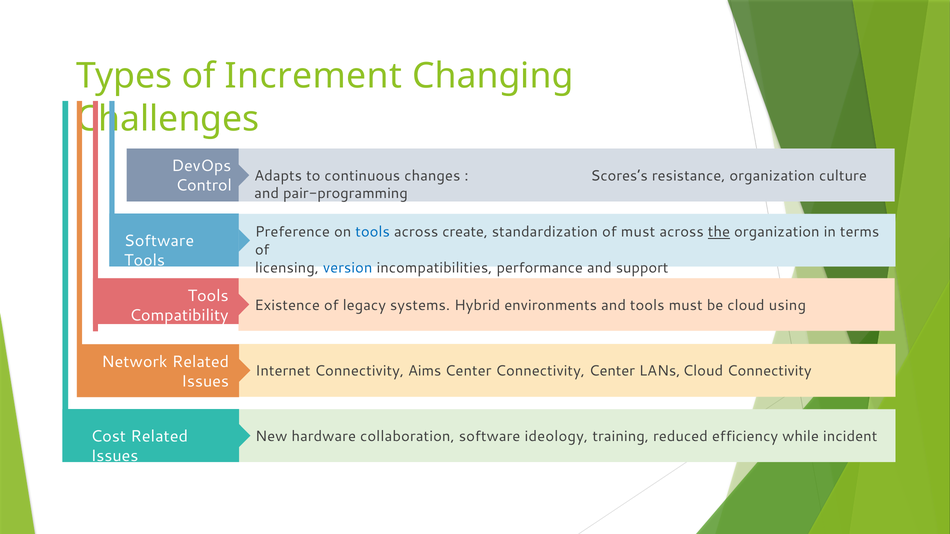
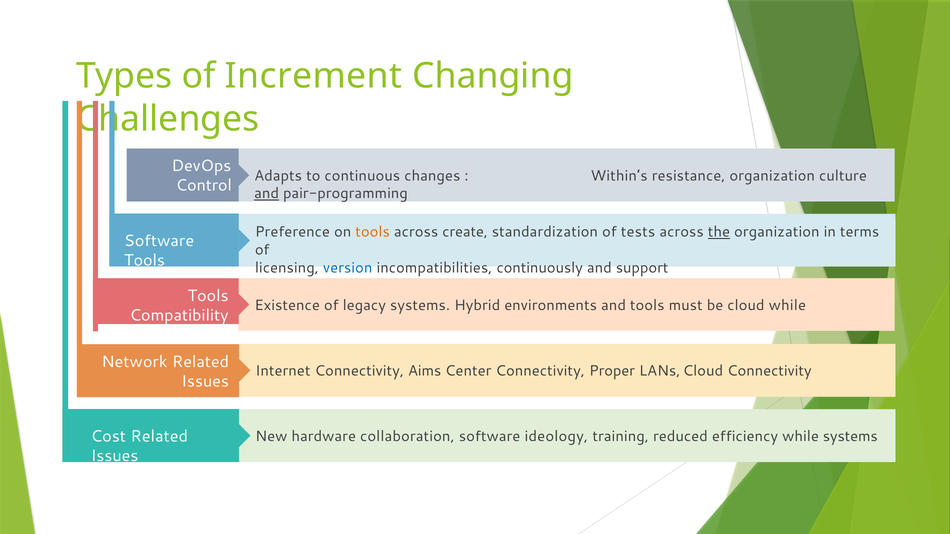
Scores’s: Scores’s -> Within’s (619, 176)
and underline: none -> present (267, 194)
tools colour: blue -> orange (373, 232)
of must: must -> tests (638, 232)
performance: performance -> continuously (540, 268)
cloud using: using -> while (787, 305)
Connectivity Center: Center -> Proper (612, 371)
while incident: incident -> systems (850, 437)
